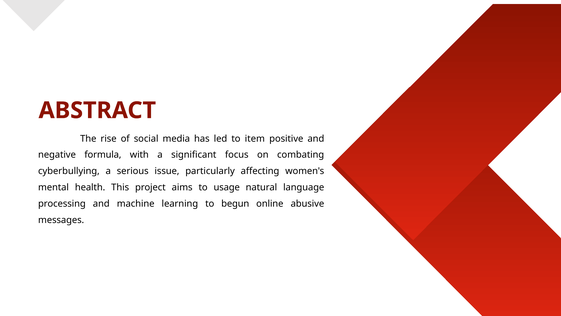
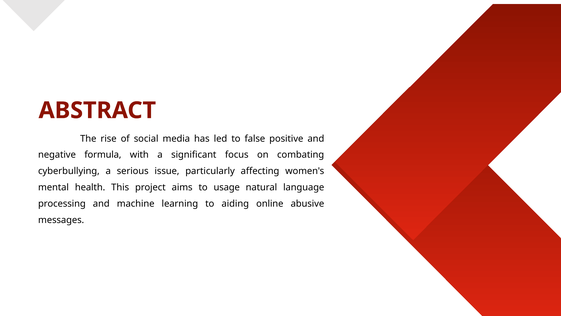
item: item -> false (255, 138)
begun: begun -> aiding (235, 203)
